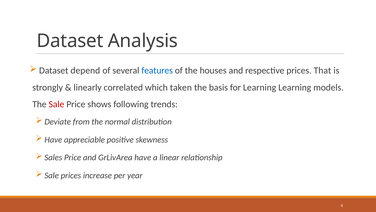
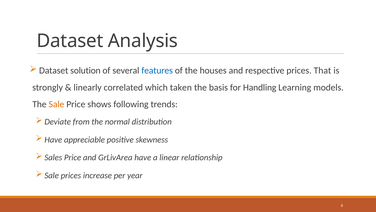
depend: depend -> solution (85, 70)
for Learning: Learning -> Handling (260, 87)
Sale colour: red -> orange (56, 104)
